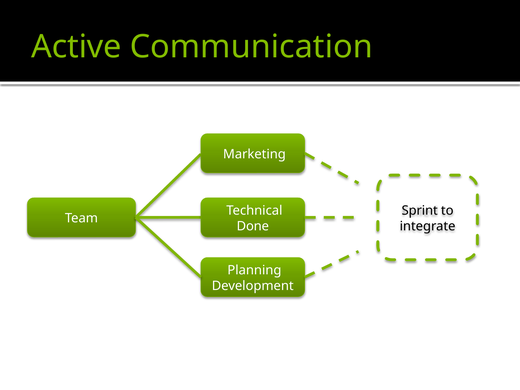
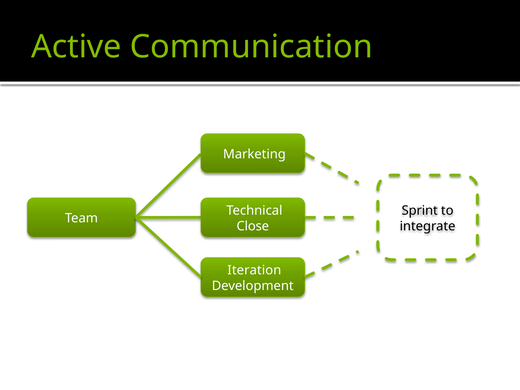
Done: Done -> Close (253, 226)
Planning: Planning -> Iteration (254, 270)
